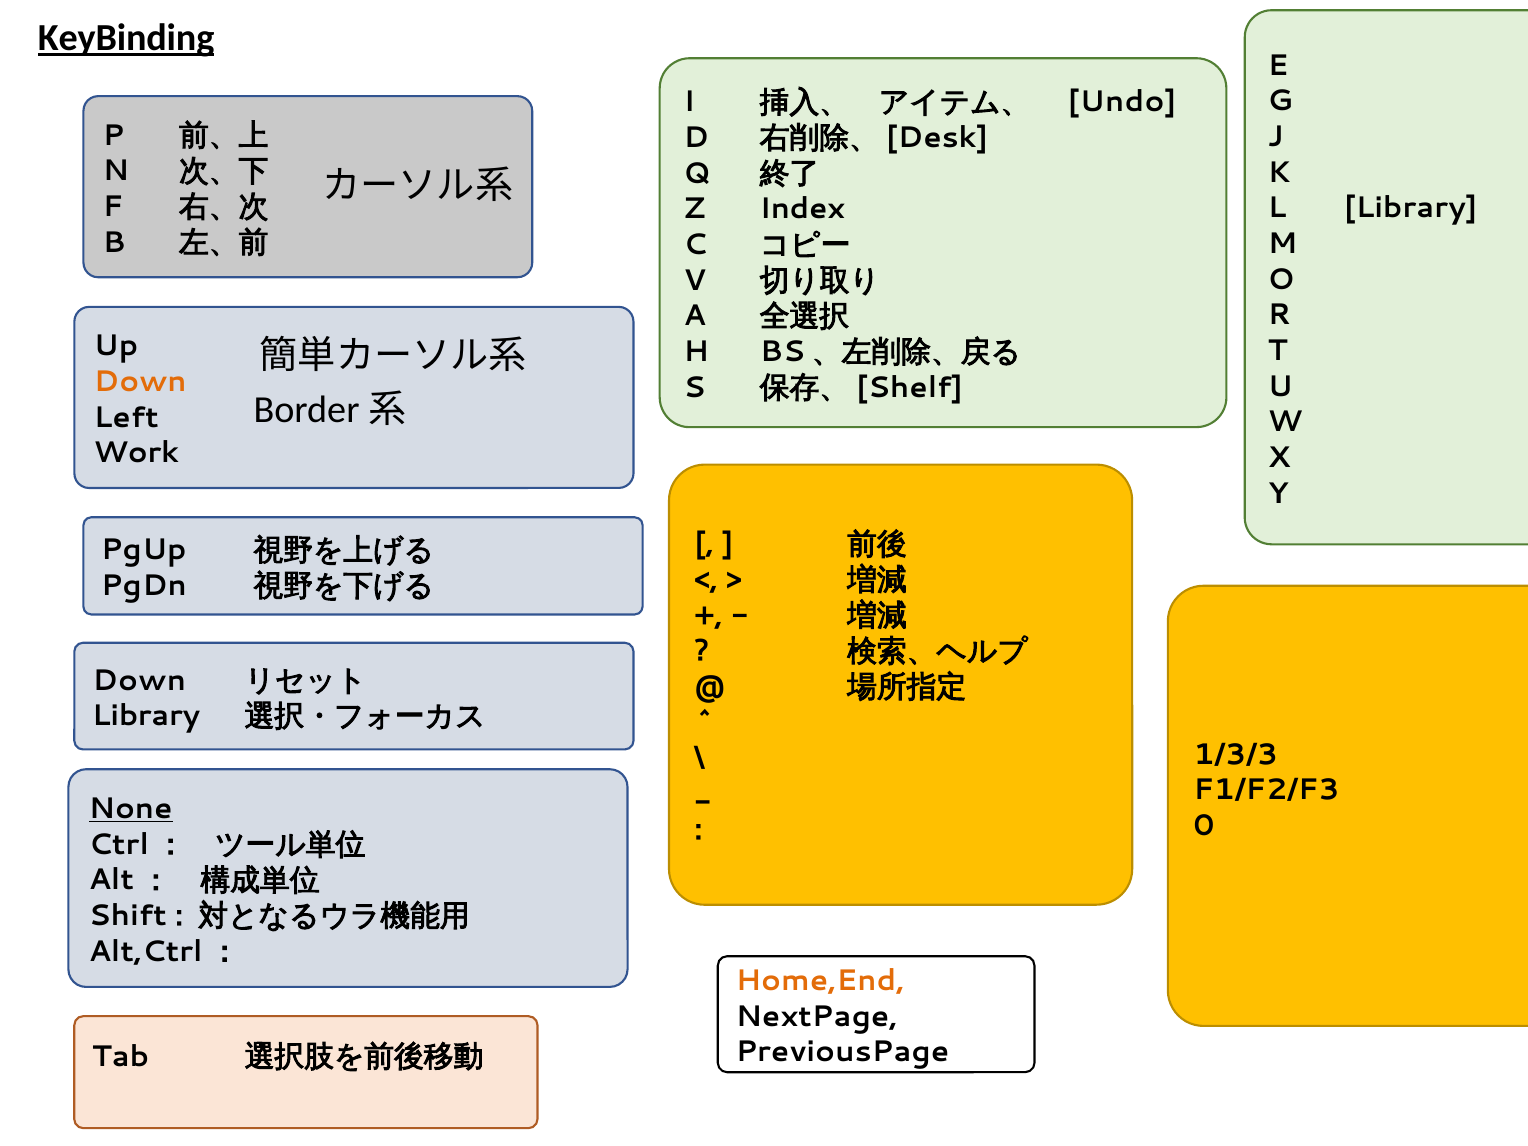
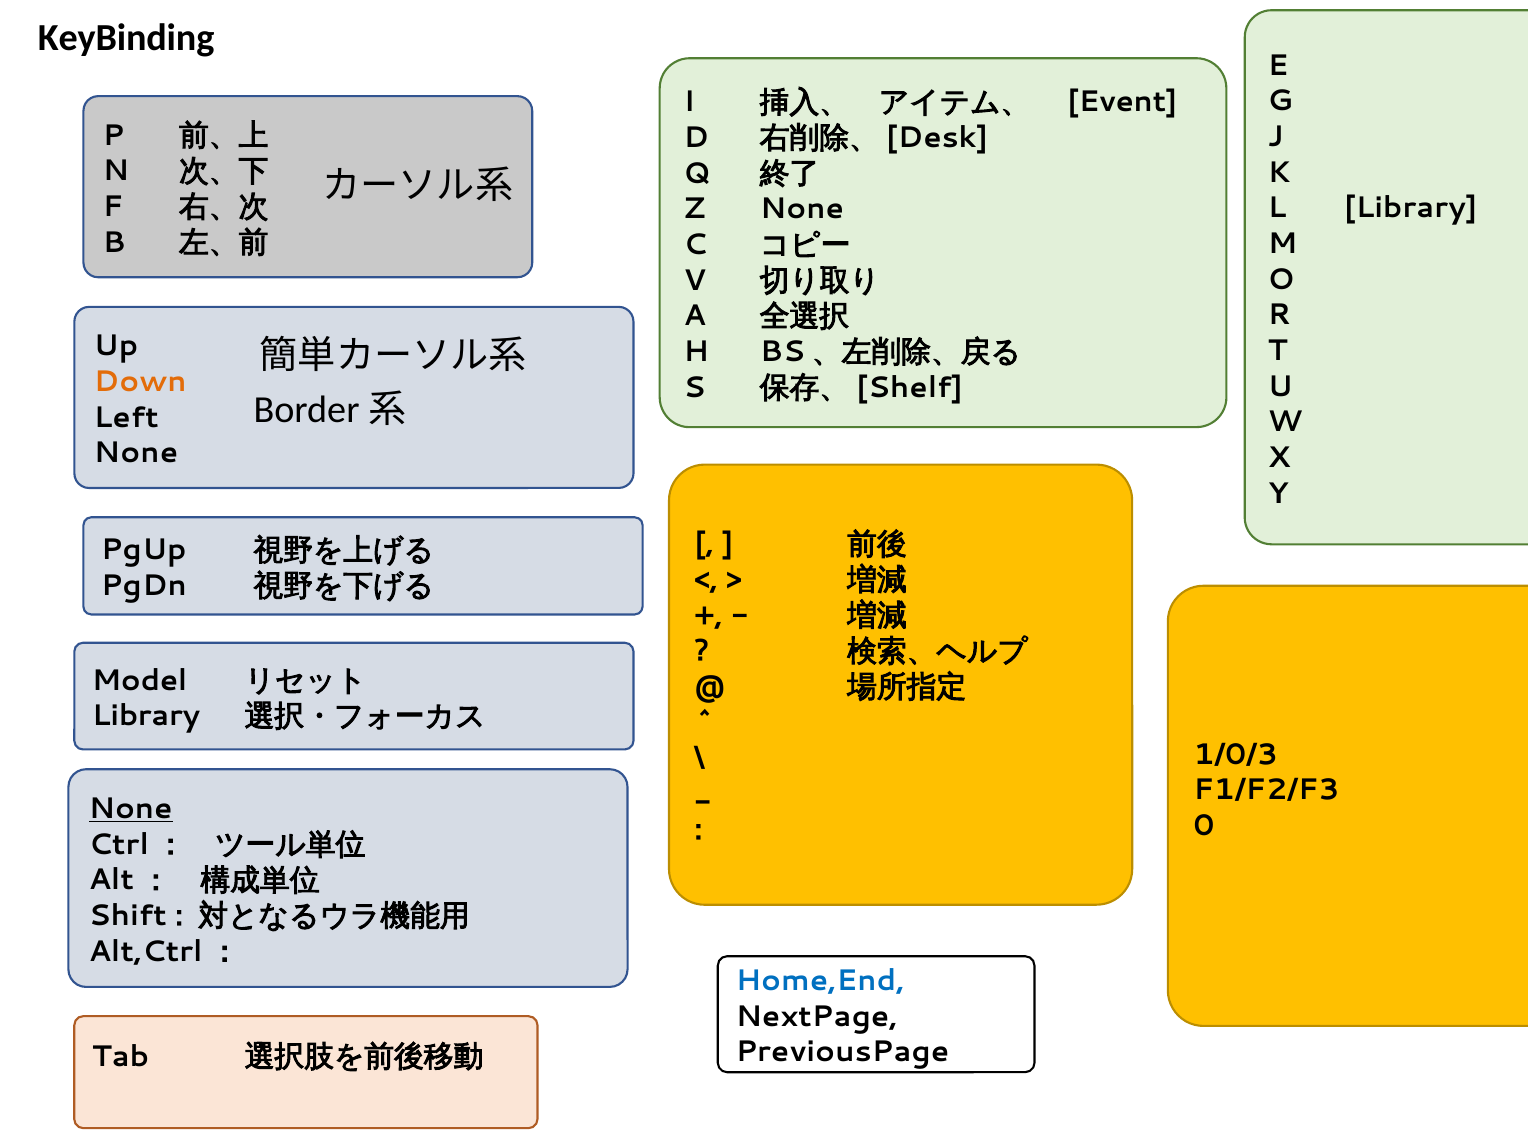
KeyBinding underline: present -> none (126, 38)
Undo: Undo -> Event (1122, 102)
Z Index: Index -> None (802, 209)
Work: Work -> None (136, 453)
Down: Down -> Model (139, 680)
1/3/3: 1/3/3 -> 1/0/3 (1236, 754)
Home,End colour: orange -> blue (820, 981)
